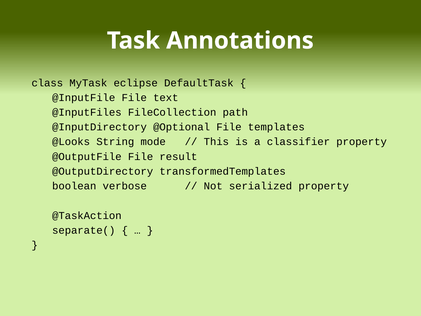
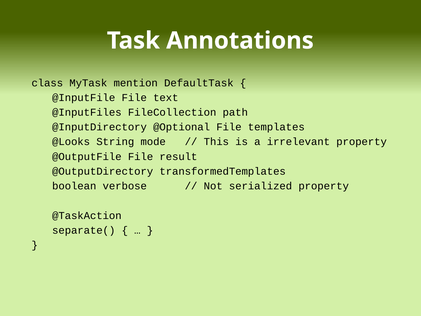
eclipse: eclipse -> mention (136, 83)
classifier: classifier -> irrelevant (298, 142)
